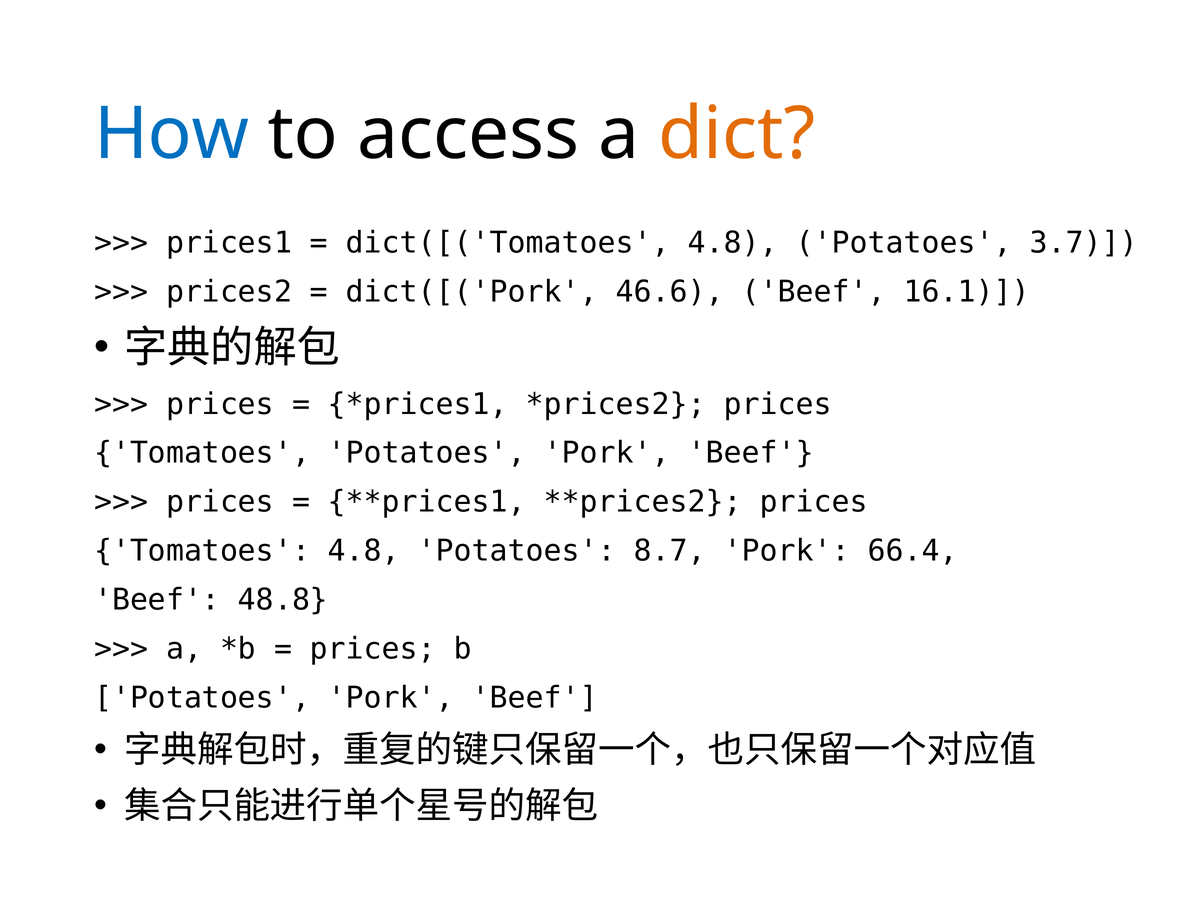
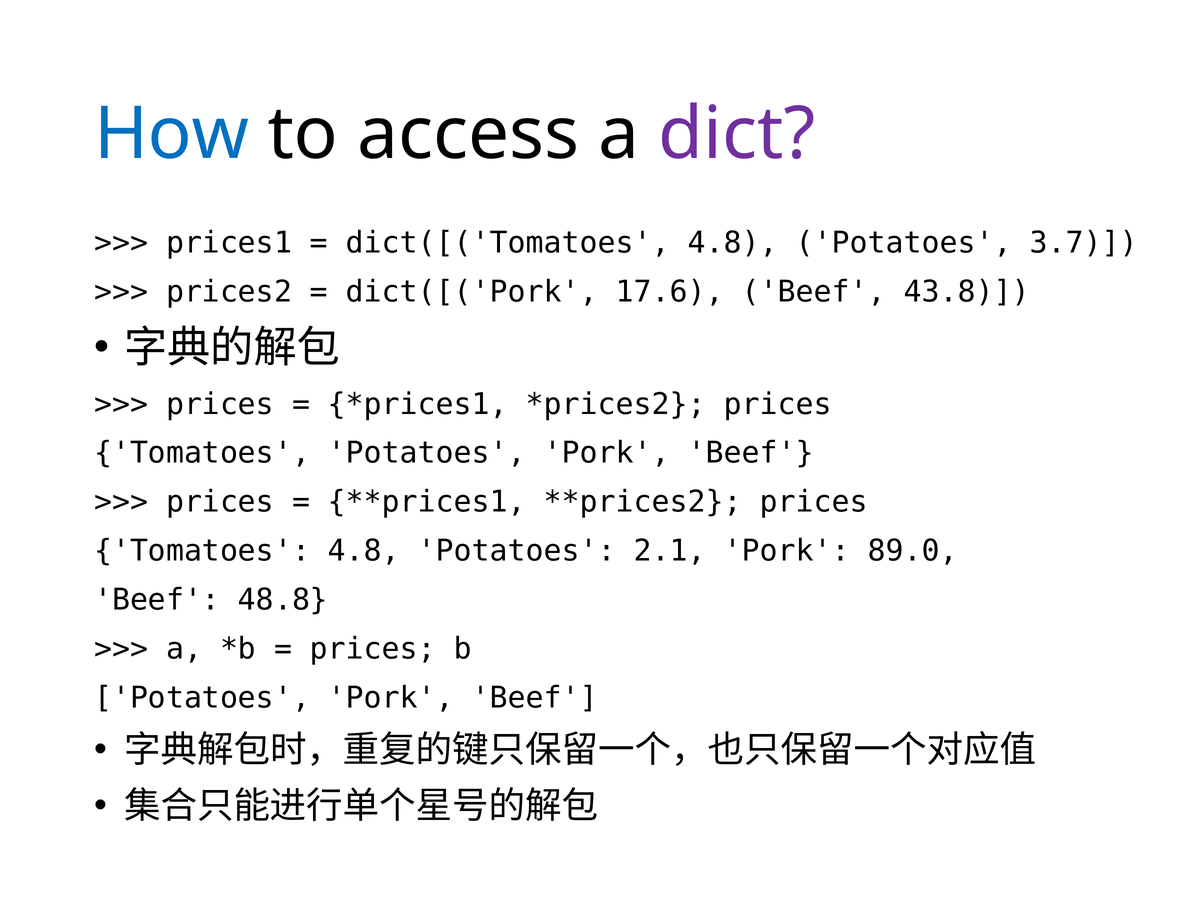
dict colour: orange -> purple (737, 134)
46.6: 46.6 -> 17.6 (670, 292)
16.1: 16.1 -> 43.8 (967, 292)
8.7: 8.7 -> 2.1 (670, 551)
66.4: 66.4 -> 89.0 (913, 551)
